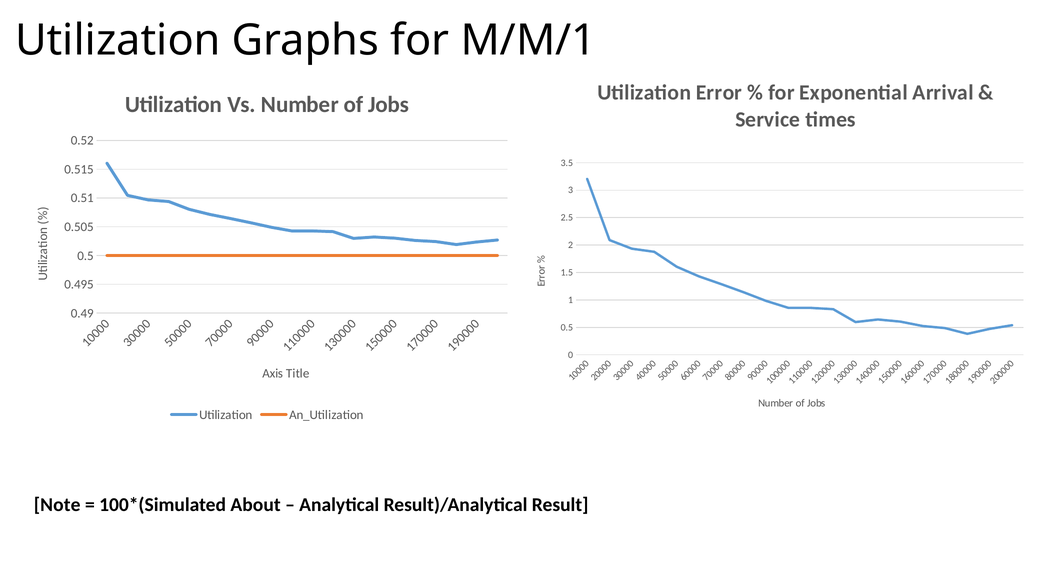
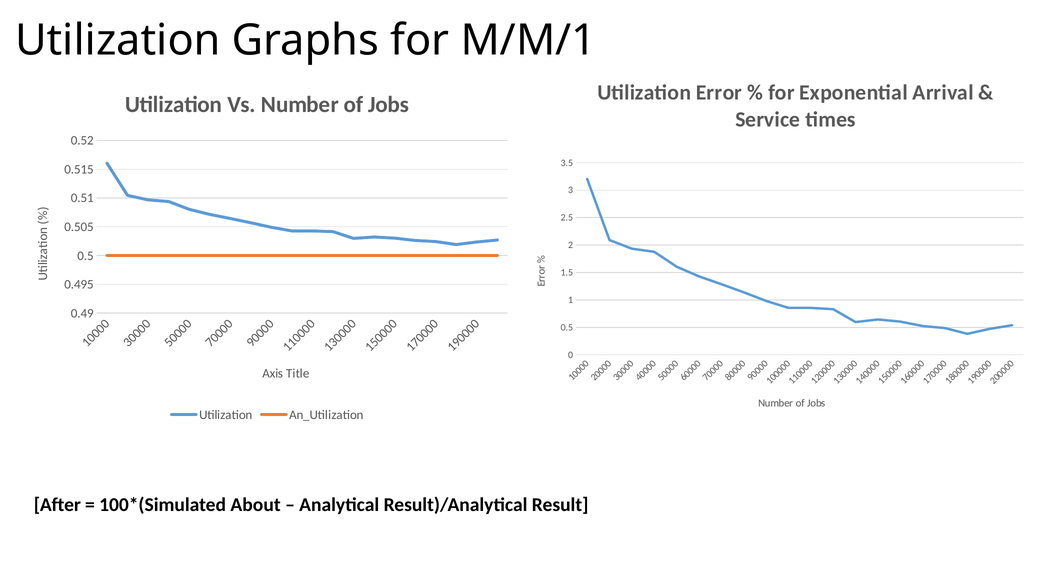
Note: Note -> After (57, 505)
